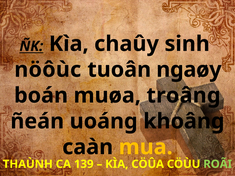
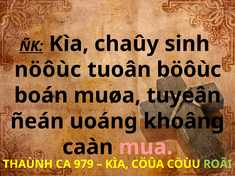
ngaøy: ngaøy -> böôùc (189, 70)
troâng: troâng -> tuyeân (184, 96)
mua colour: yellow -> pink (146, 147)
139: 139 -> 979 (84, 164)
